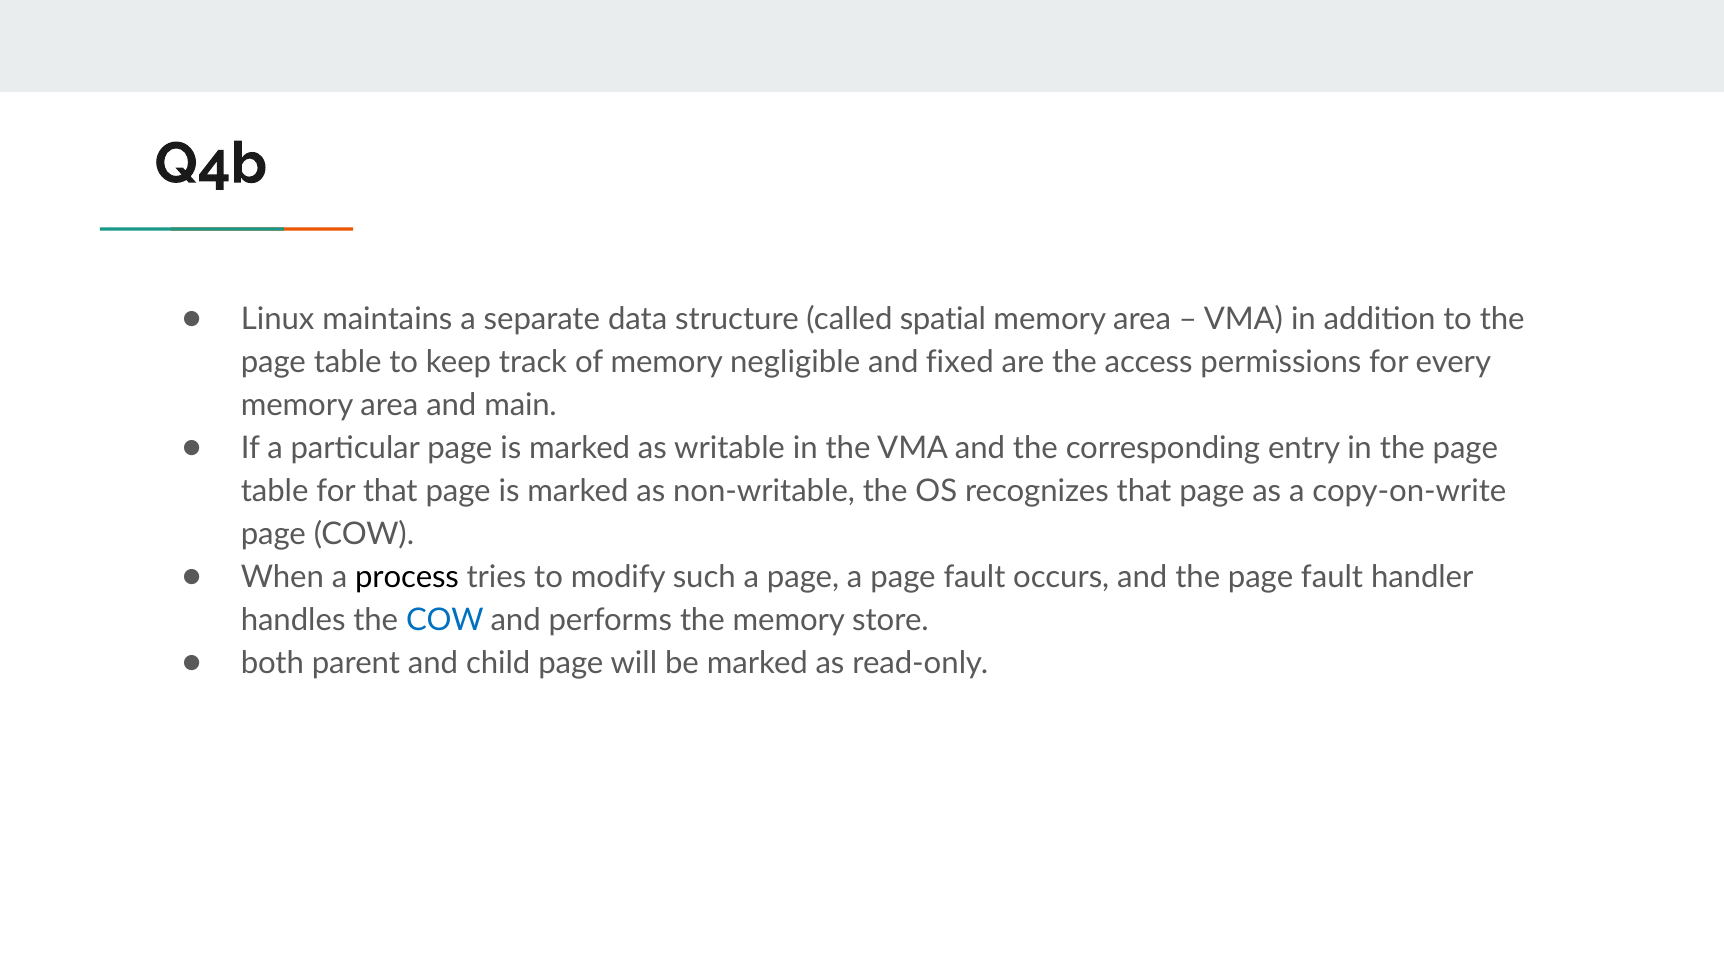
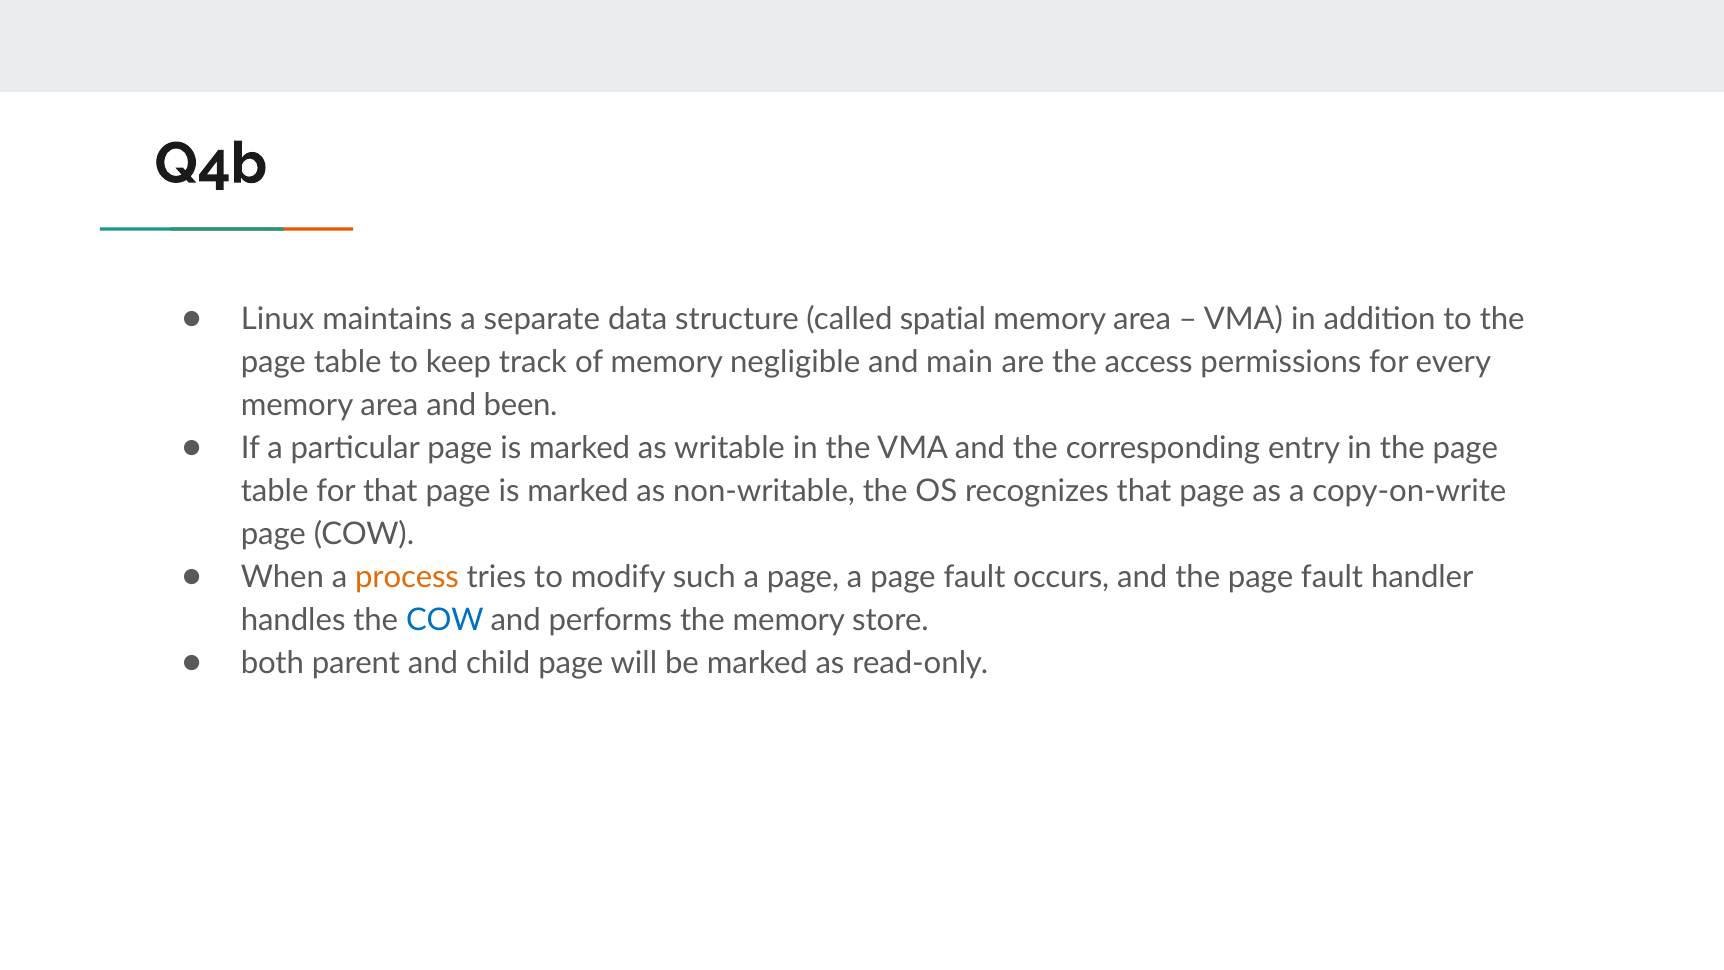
fixed: fixed -> main (960, 362)
main: main -> been (521, 405)
process colour: black -> orange (407, 577)
